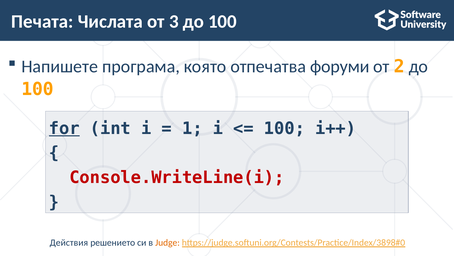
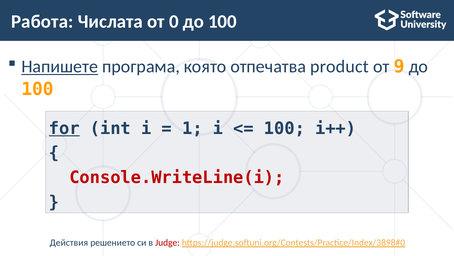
Печата: Печата -> Работа (42, 21)
3: 3 -> 0 (174, 21)
Напишете underline: none -> present (60, 67)
форуми: форуми -> product (340, 67)
2: 2 -> 9 (399, 67)
Judge colour: orange -> red (167, 242)
